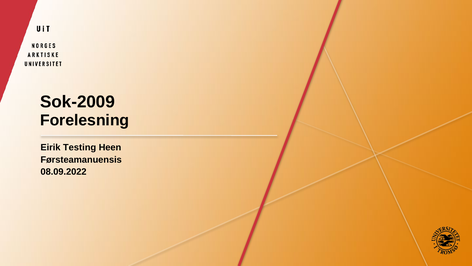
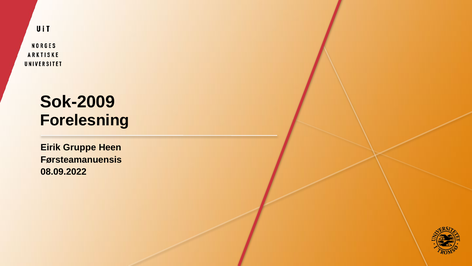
Testing: Testing -> Gruppe (80, 147)
